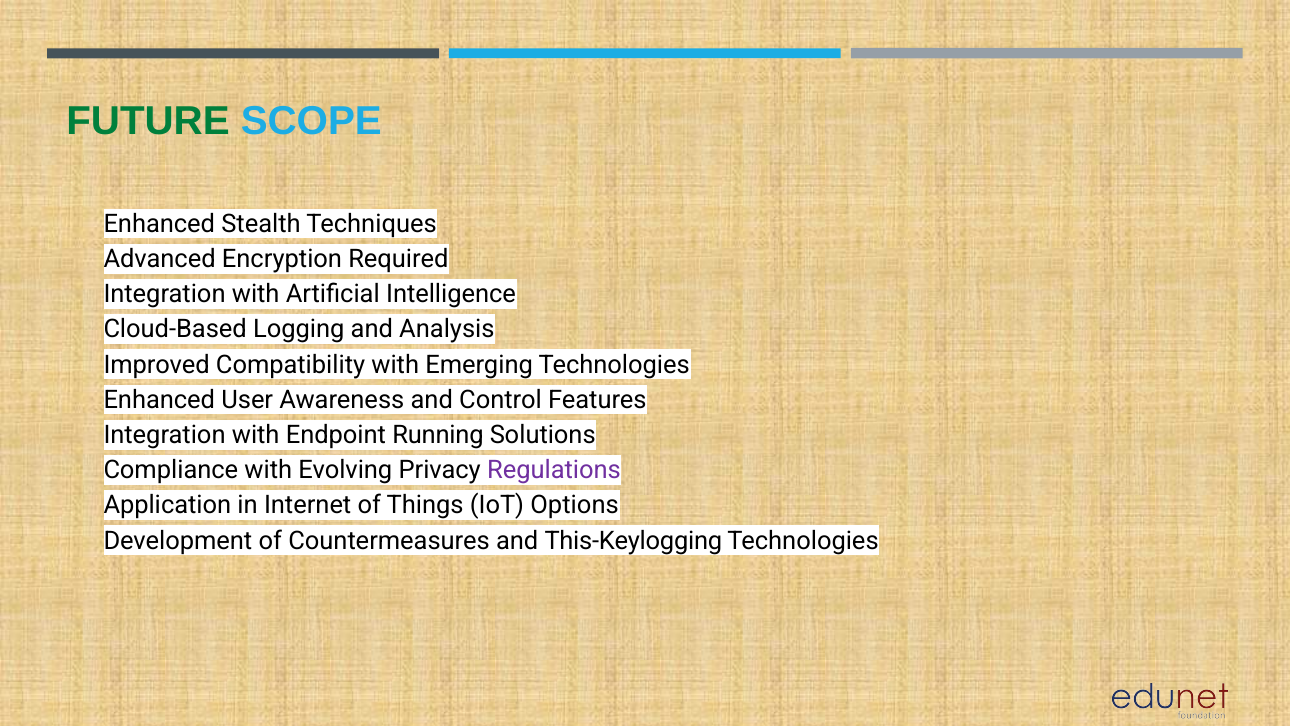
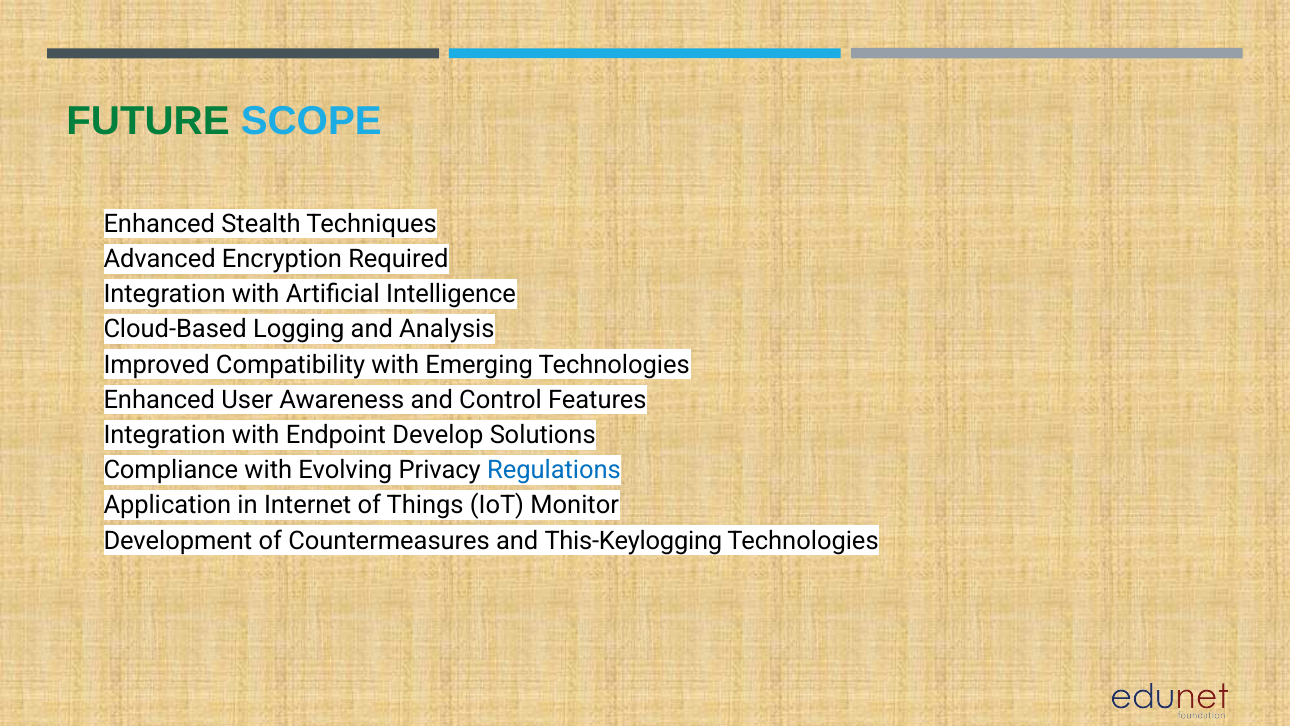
Running: Running -> Develop (438, 435)
Regulations colour: purple -> blue (554, 470)
Options: Options -> Monitor (575, 505)
